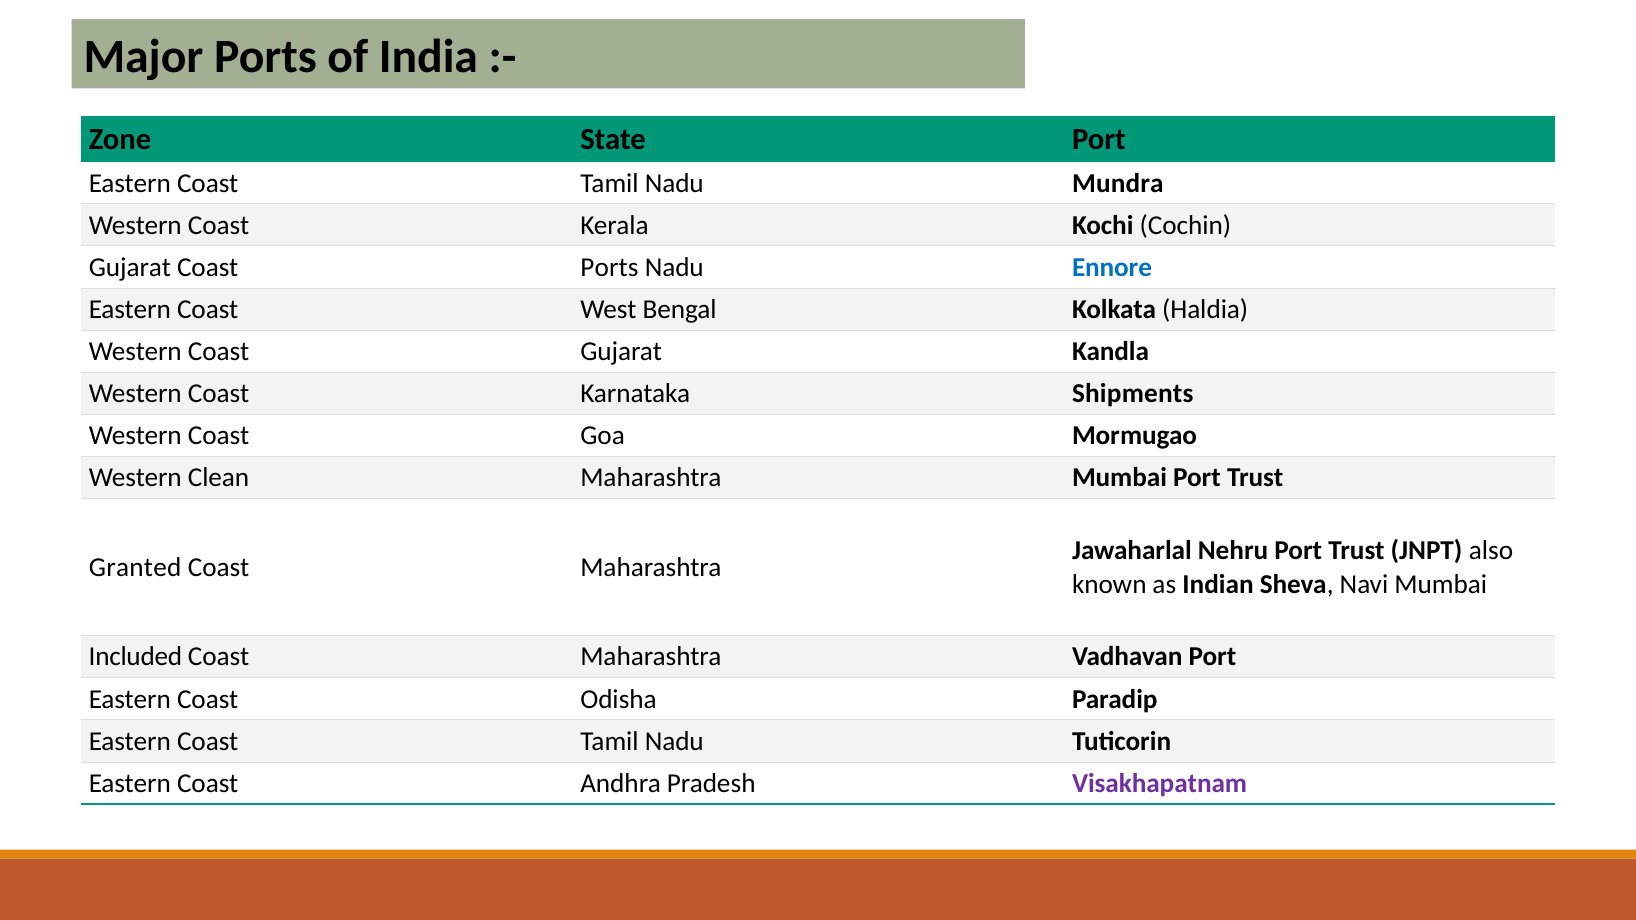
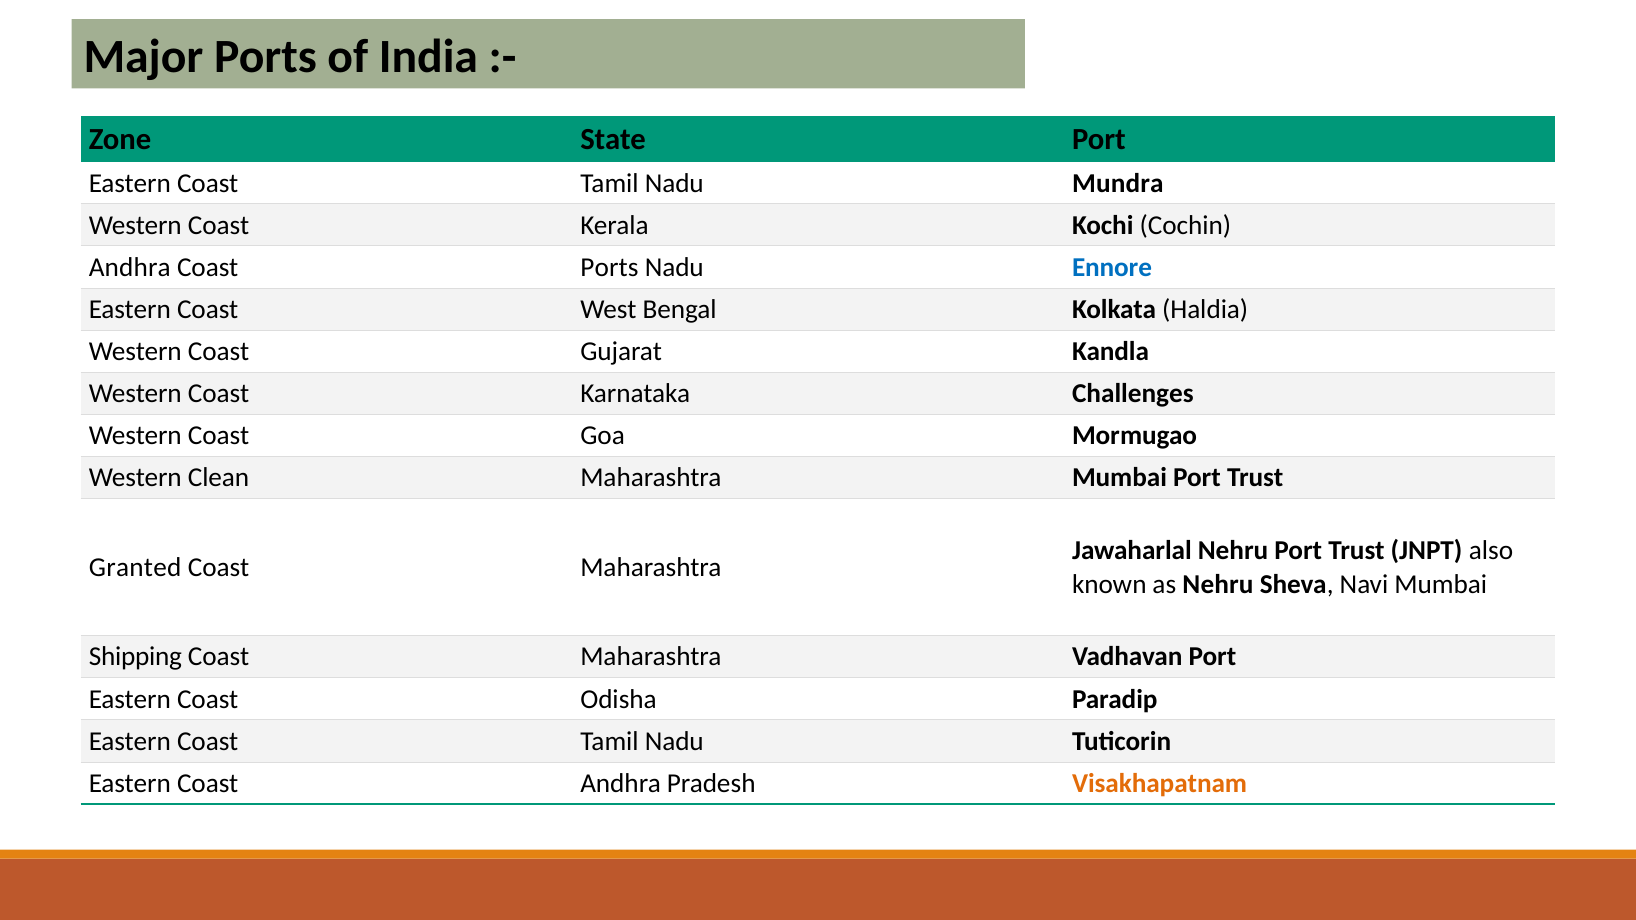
Gujarat: Gujarat -> Andhra (130, 267)
Shipments: Shipments -> Challenges (1133, 394)
as Indian: Indian -> Nehru (1218, 584)
Included: Included -> Shipping (135, 657)
Visakhapatnam colour: purple -> orange (1160, 784)
